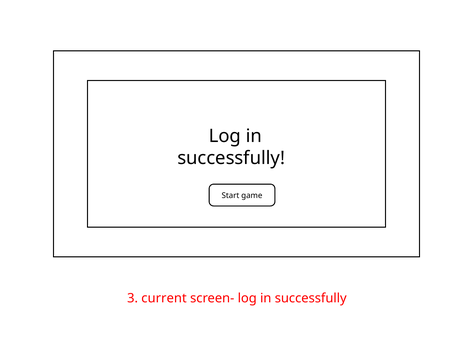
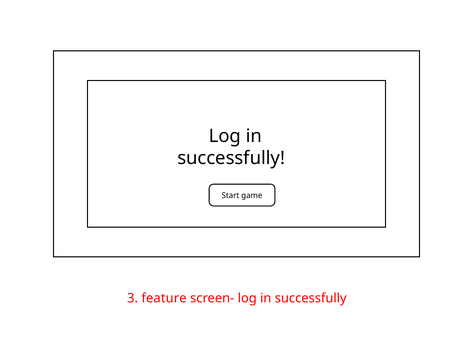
current: current -> feature (164, 298)
